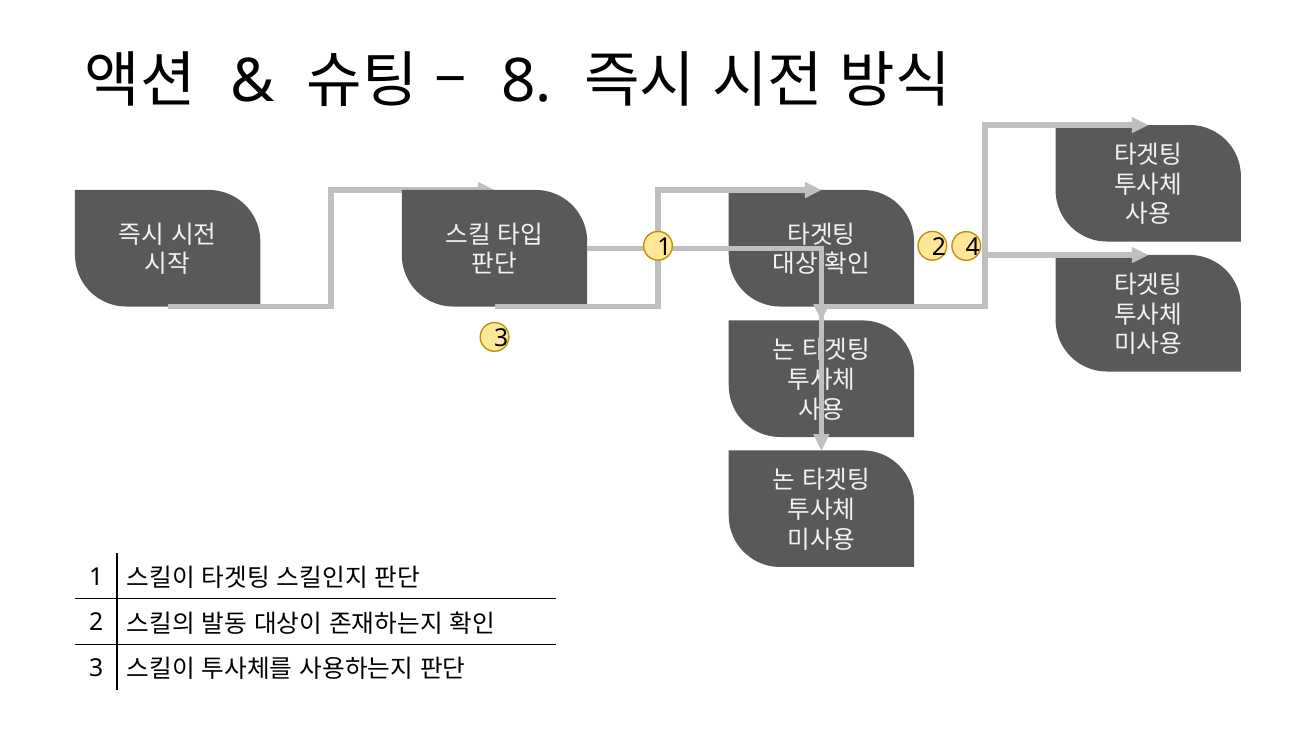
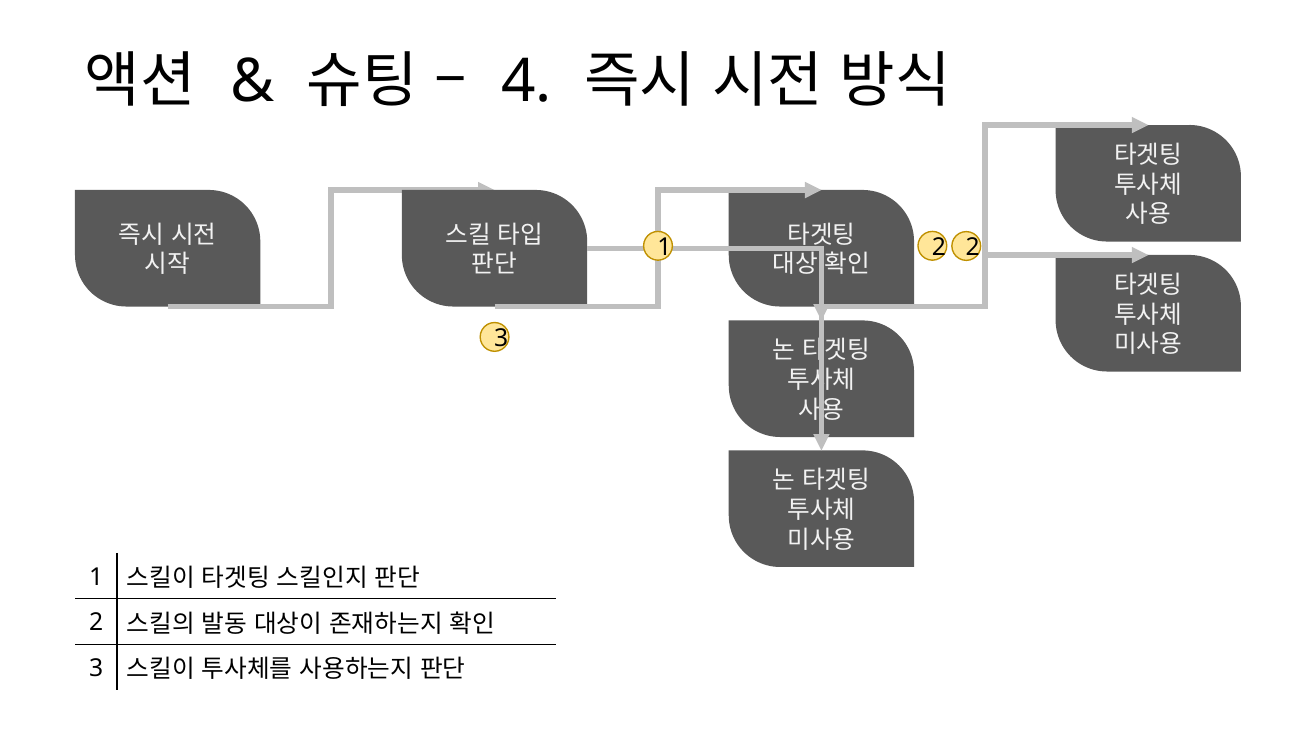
8: 8 -> 4 (527, 82)
2 4: 4 -> 2 (973, 248)
